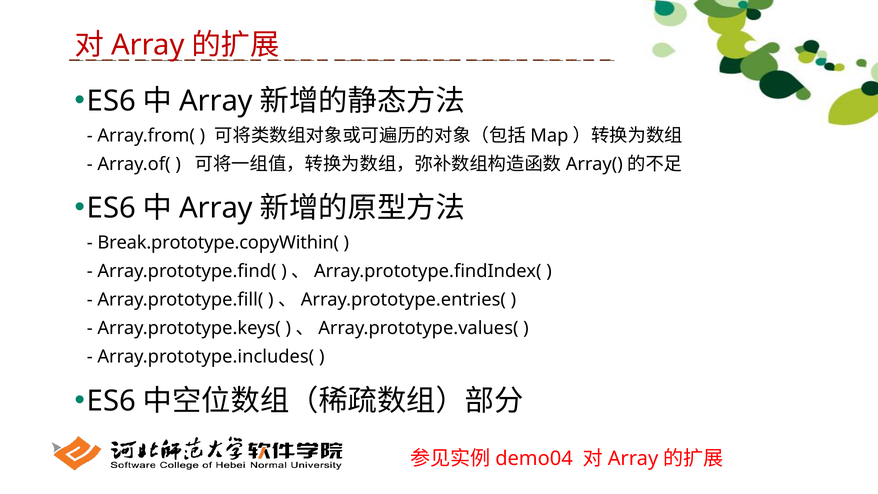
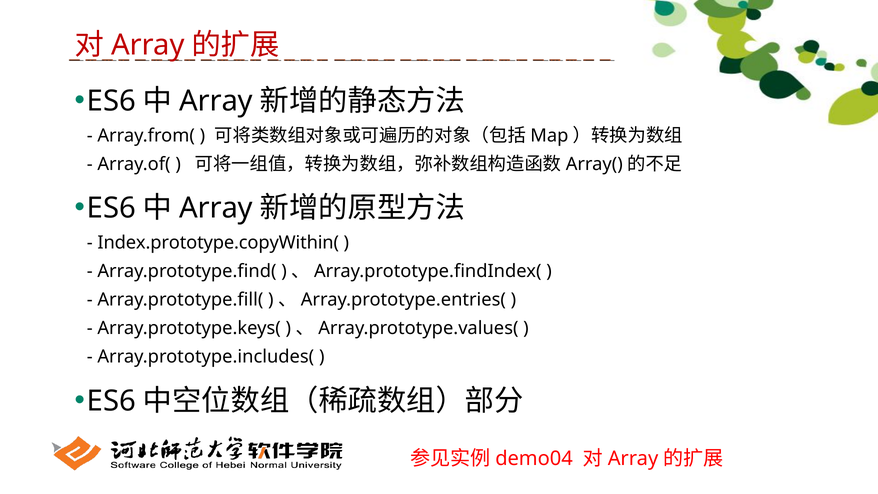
Break.prototype.copyWithin(: Break.prototype.copyWithin( -> Index.prototype.copyWithin( (218, 243)
